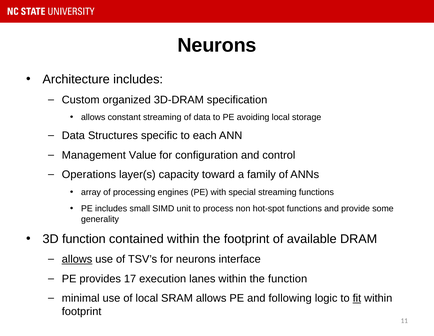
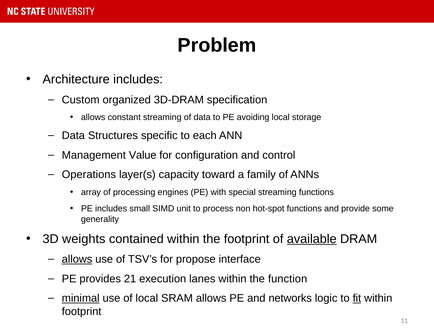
Neurons: Neurons -> Problem (217, 45)
3D function: function -> weights (84, 239)
available underline: none -> present (312, 239)
for neurons: neurons -> propose (196, 259)
17: 17 -> 21 (130, 278)
minimal underline: none -> present (81, 298)
following: following -> networks (290, 298)
